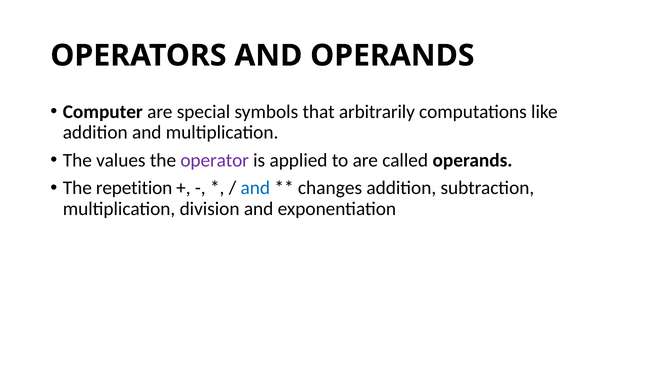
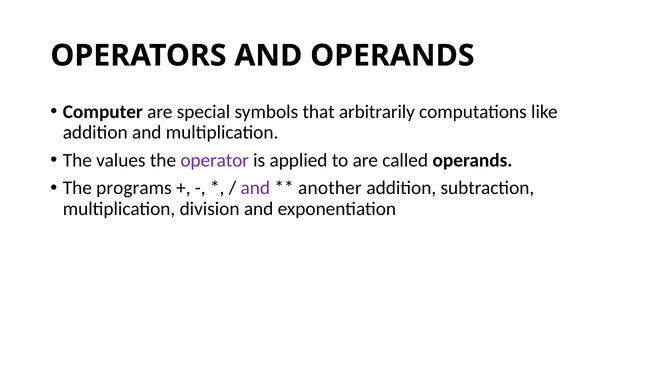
repetition: repetition -> programs (134, 188)
and colour: blue -> purple (255, 188)
changes: changes -> another (330, 188)
